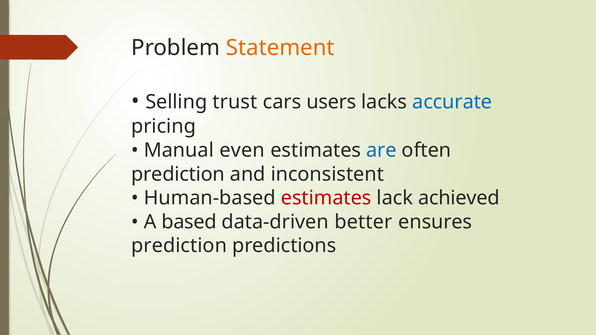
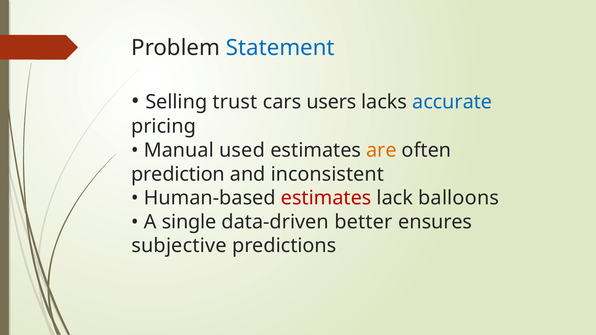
Statement colour: orange -> blue (280, 48)
even: even -> used (242, 150)
are colour: blue -> orange (381, 150)
achieved: achieved -> balloons (459, 198)
based: based -> single (189, 222)
prediction: prediction -> subjective (179, 246)
